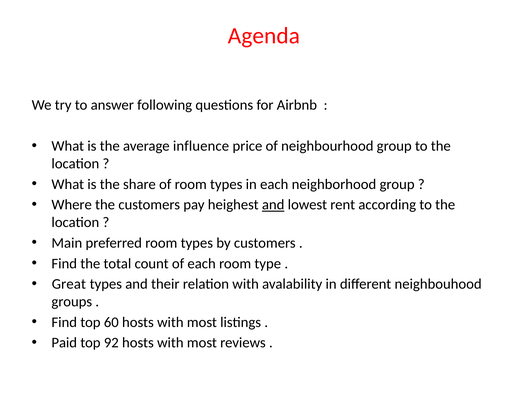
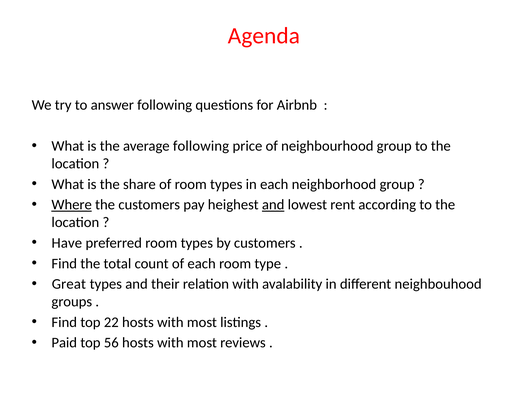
average influence: influence -> following (201, 146)
Where underline: none -> present (72, 205)
Main: Main -> Have (67, 243)
60: 60 -> 22 (111, 322)
92: 92 -> 56 (111, 343)
